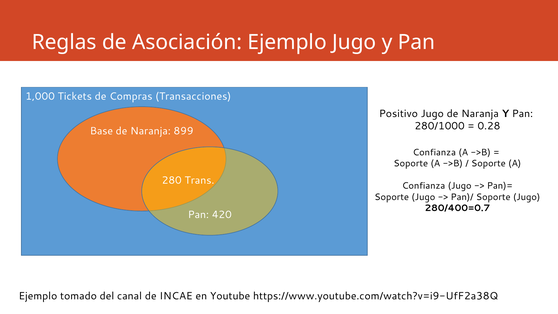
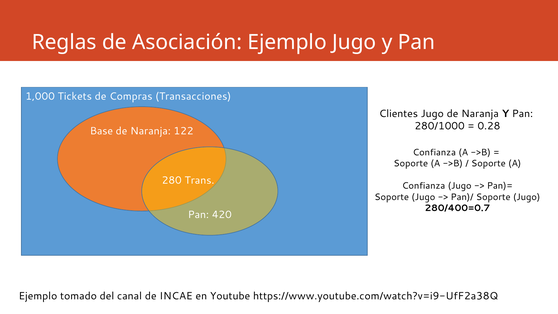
Positivo: Positivo -> Clientes (398, 114)
899: 899 -> 122 (184, 131)
